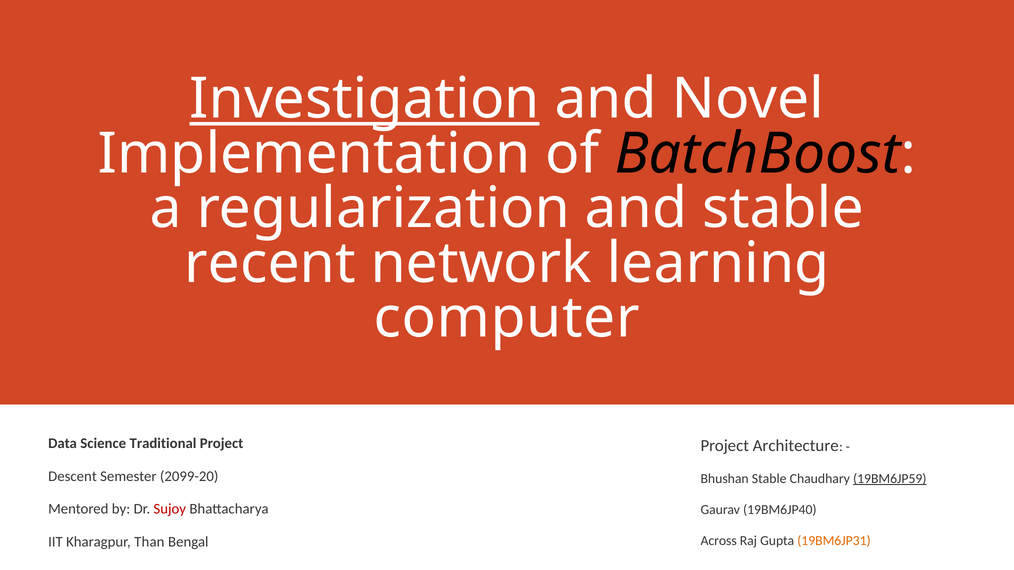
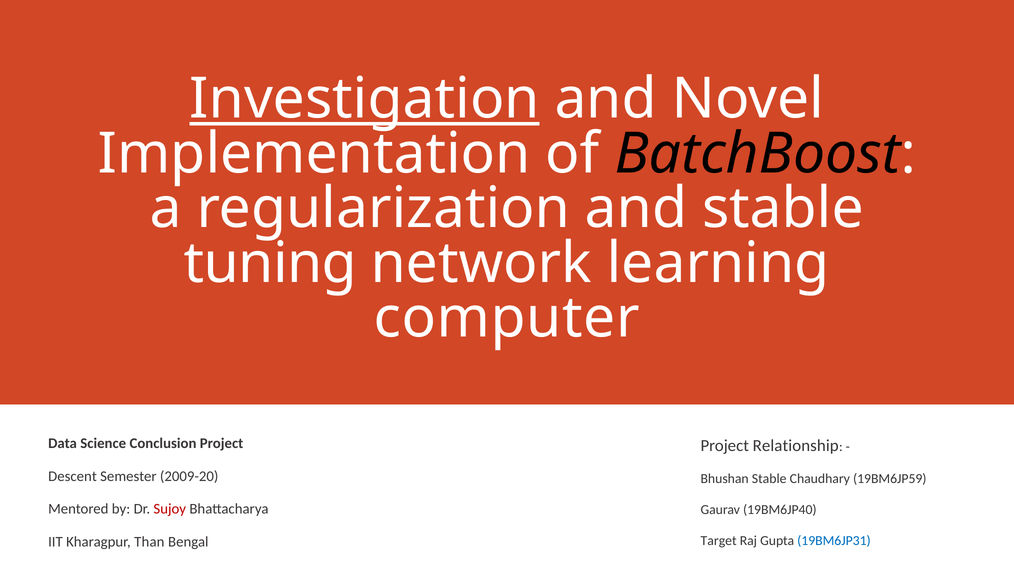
recent: recent -> tuning (270, 263)
Traditional: Traditional -> Conclusion (163, 443)
Architecture: Architecture -> Relationship (796, 446)
2099-20: 2099-20 -> 2009-20 (189, 476)
19BM6JP59 underline: present -> none (890, 479)
Across: Across -> Target (719, 541)
19BM6JP31 colour: orange -> blue (834, 541)
